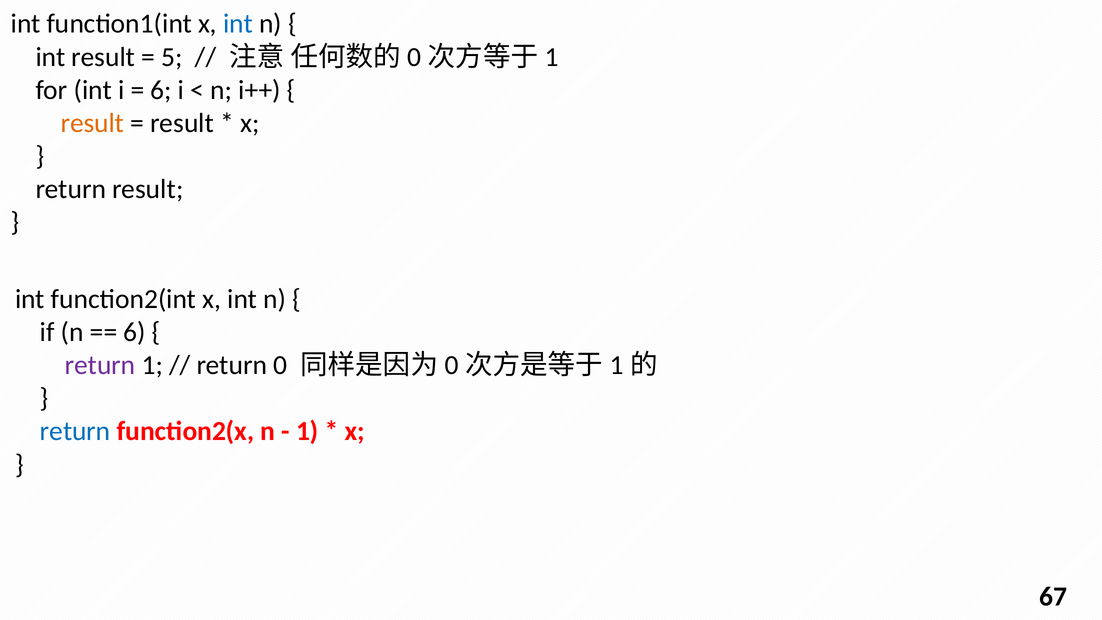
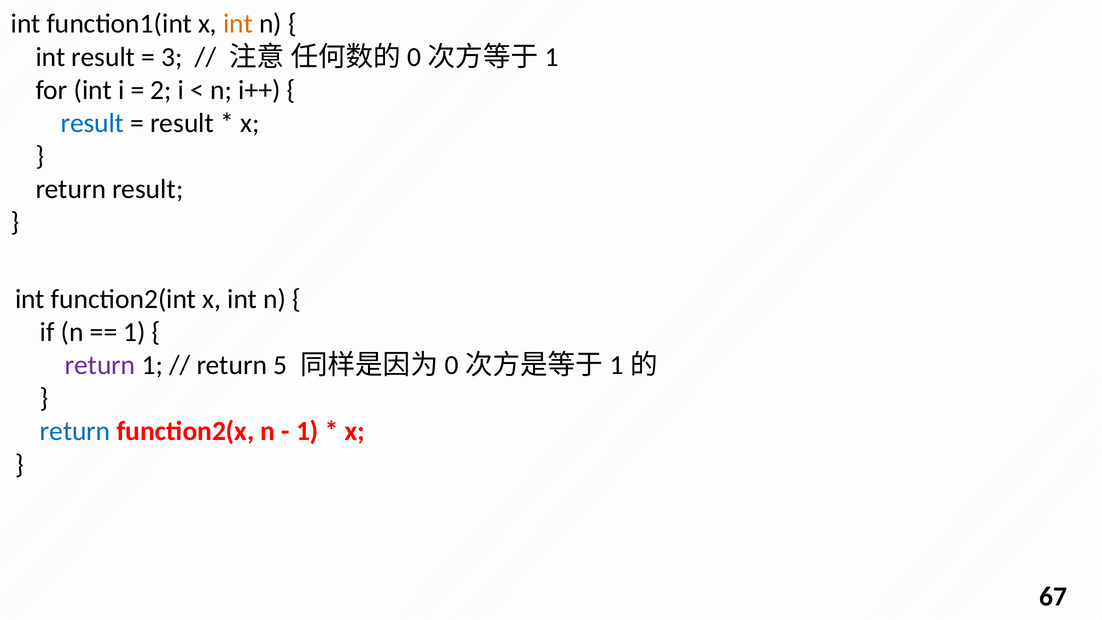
int colour: blue -> orange (238, 24)
5: 5 -> 3 (172, 57)
6: 6 -> 2 (161, 90)
result colour: orange -> blue (92, 123)
6: 6 -> 1 (135, 332)
0: 0 -> 5 (280, 365)
